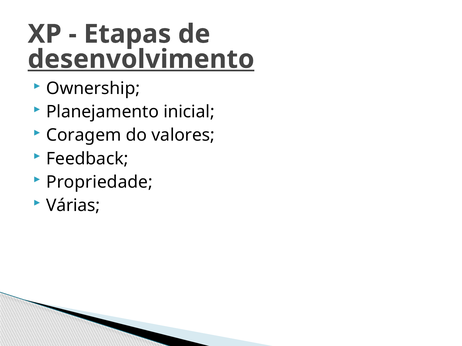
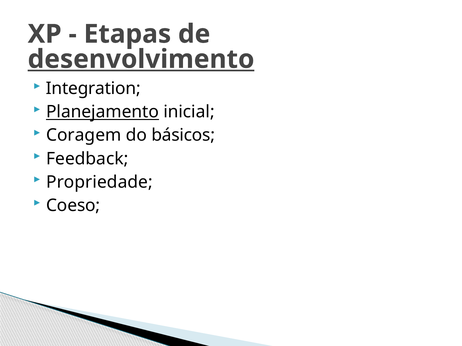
Ownership: Ownership -> Integration (93, 89)
Planejamento underline: none -> present (103, 112)
valores: valores -> básicos (183, 135)
Várias: Várias -> Coeso (73, 206)
